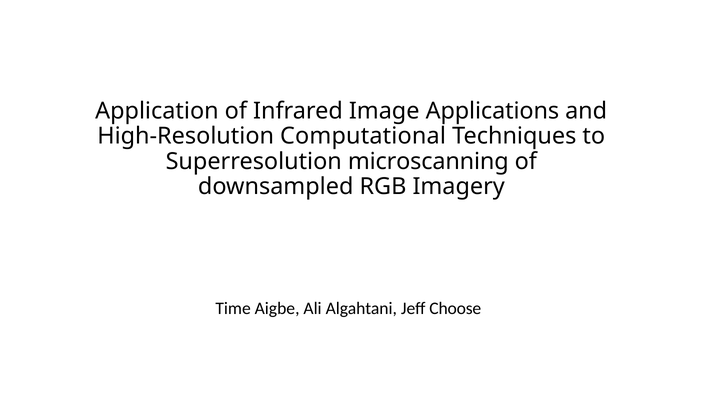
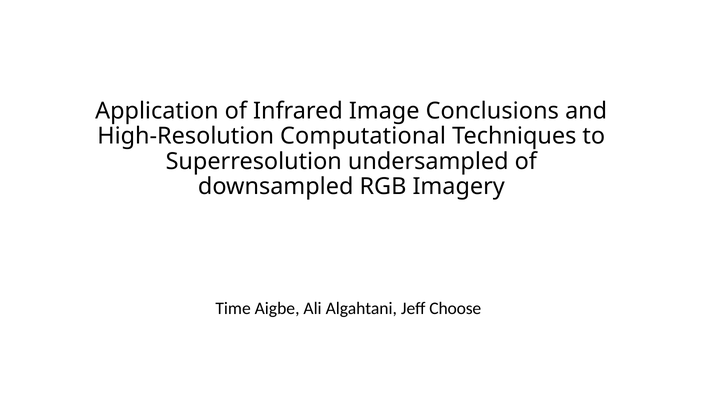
Applications: Applications -> Conclusions (492, 111)
microscanning: microscanning -> undersampled (428, 162)
